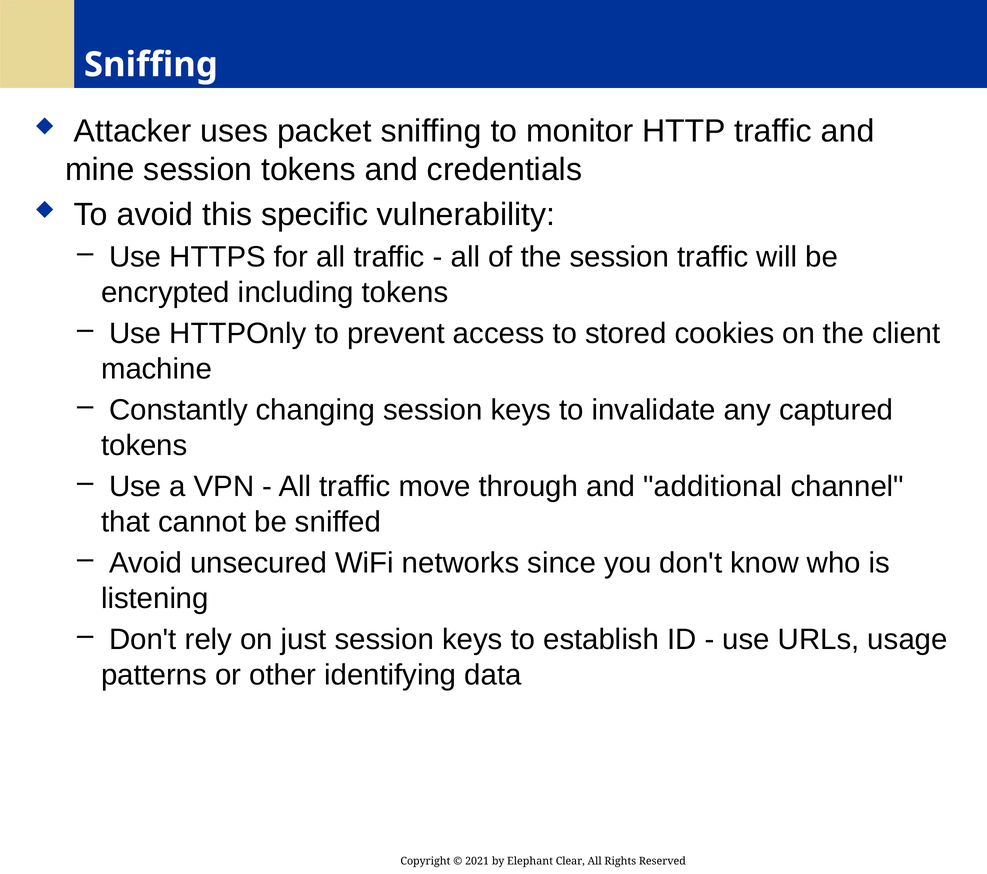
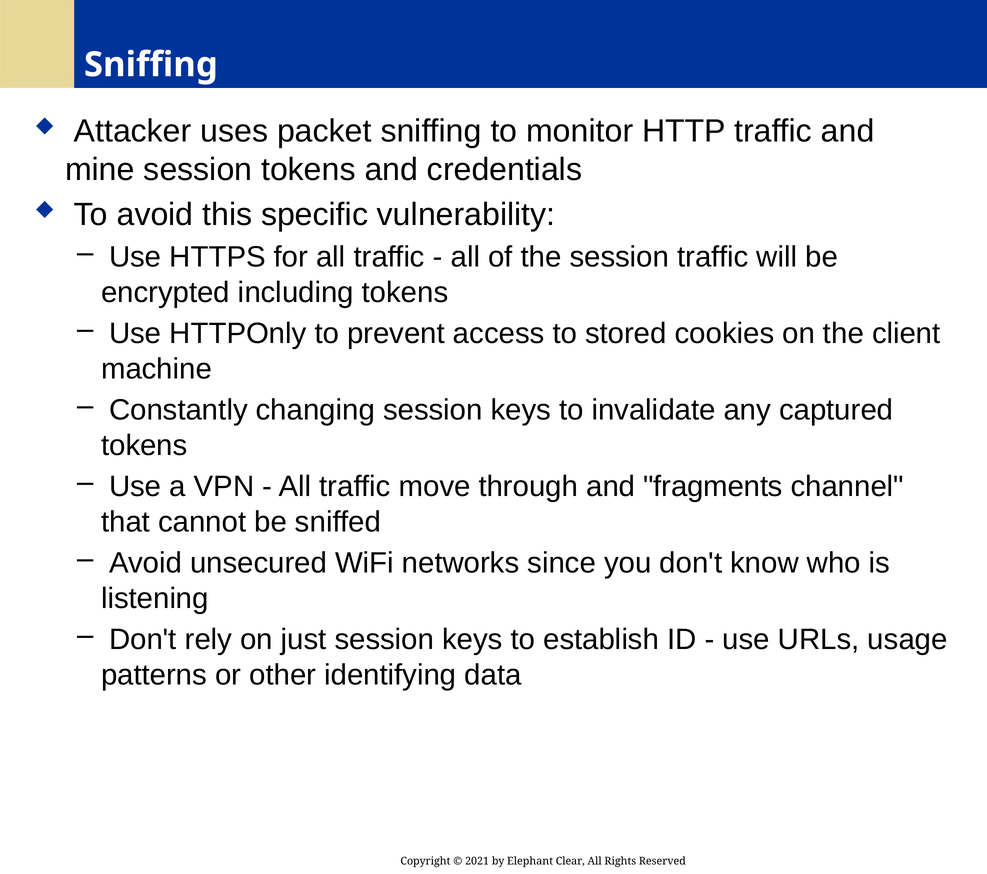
additional: additional -> fragments (713, 487)
